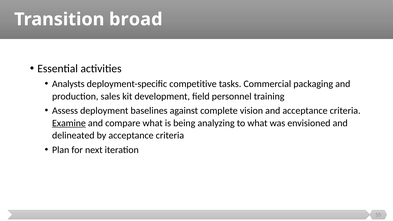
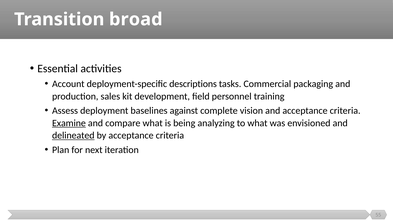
Analysts: Analysts -> Account (68, 84)
competitive: competitive -> descriptions (193, 84)
delineated underline: none -> present (73, 135)
